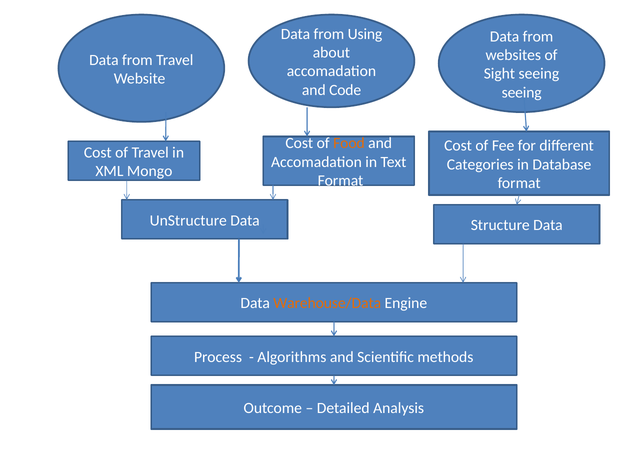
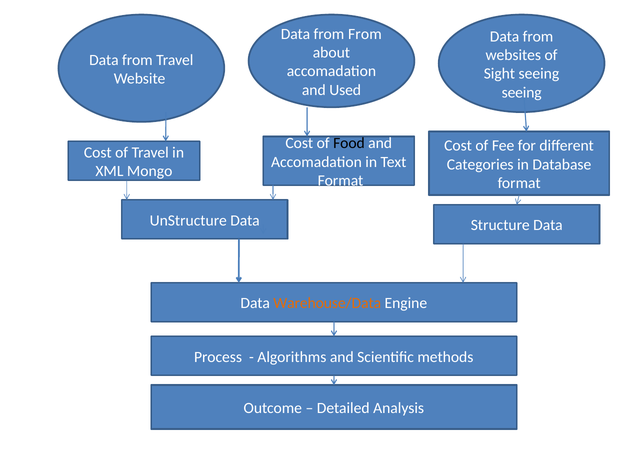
from Using: Using -> From (365, 34)
Code: Code -> Used (345, 90)
Food colour: orange -> black (349, 143)
